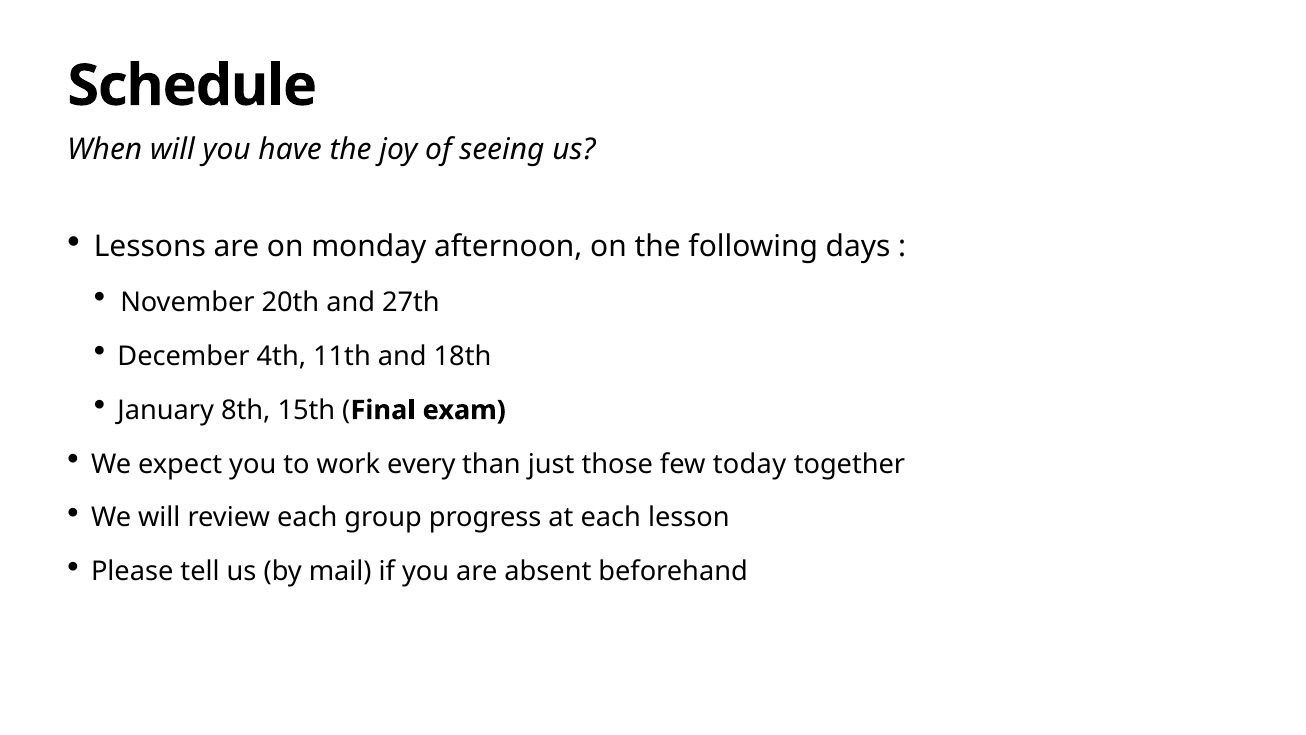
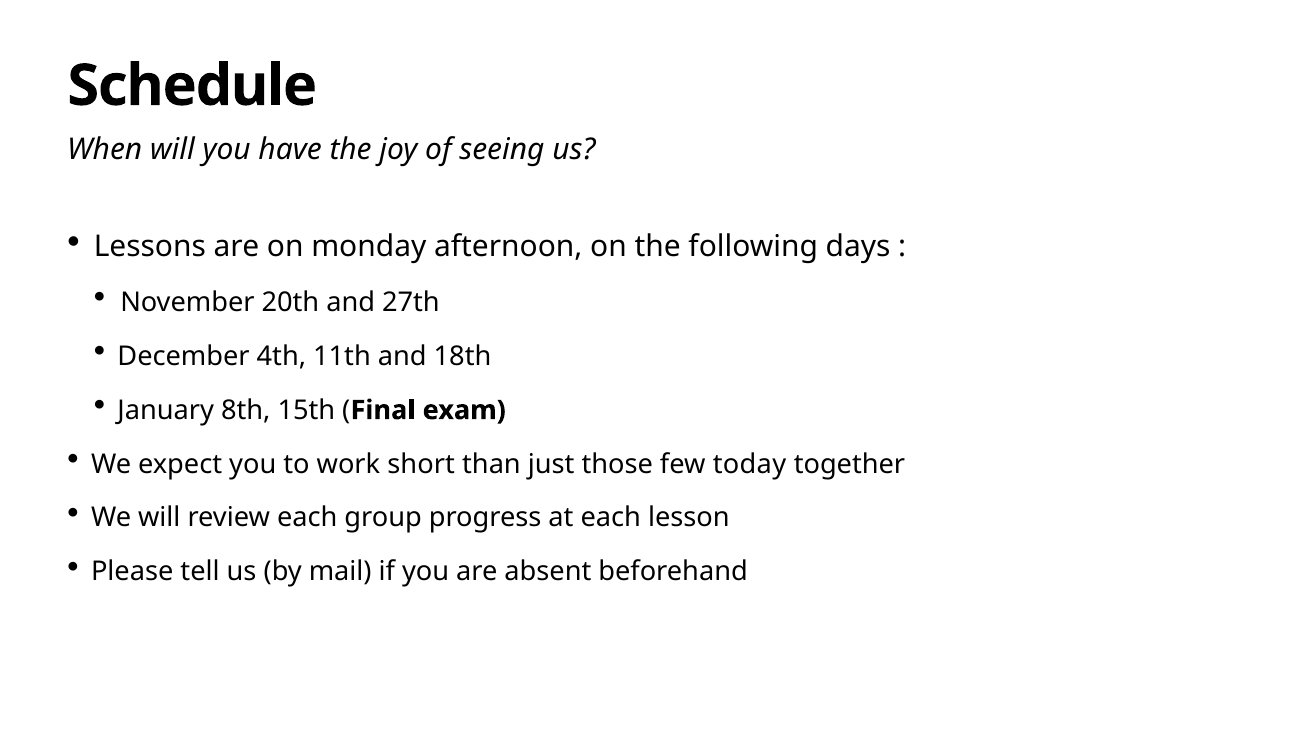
every: every -> short (421, 464)
